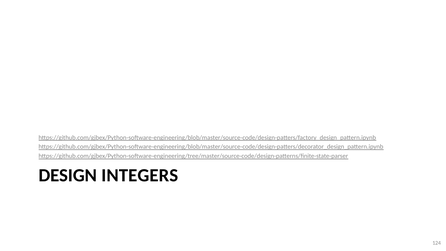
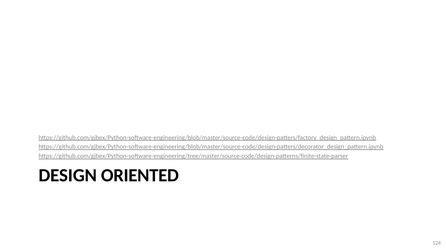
INTEGERS: INTEGERS -> ORIENTED (140, 175)
